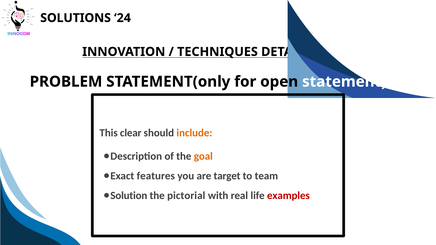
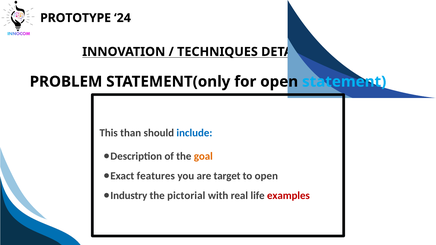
SOLUTIONS: SOLUTIONS -> PROTOTYPE (76, 18)
statement colour: white -> light blue (344, 82)
clear: clear -> than (131, 133)
include colour: orange -> blue (194, 133)
to team: team -> open (266, 176)
Solution: Solution -> Industry (129, 196)
